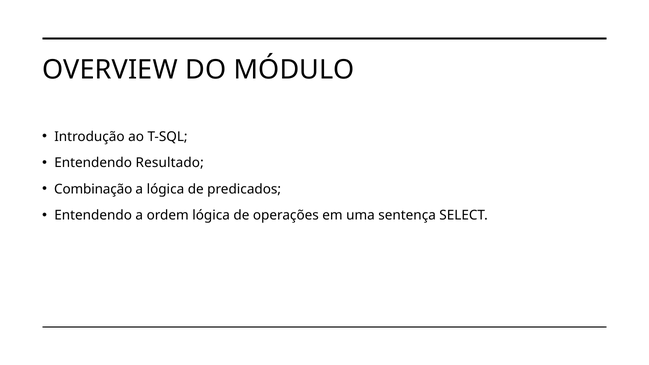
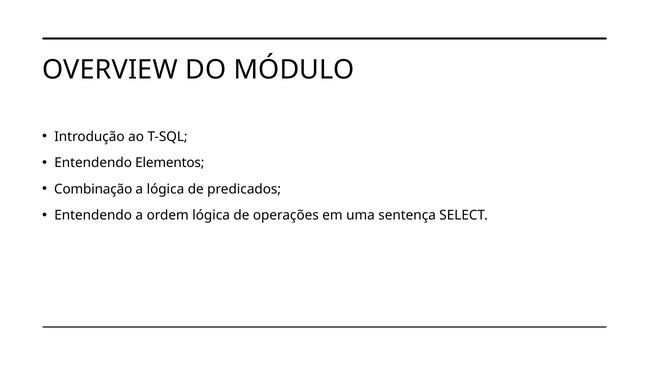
Resultado: Resultado -> Elementos (170, 163)
